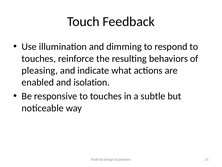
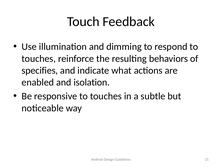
pleasing: pleasing -> specifies (40, 70)
